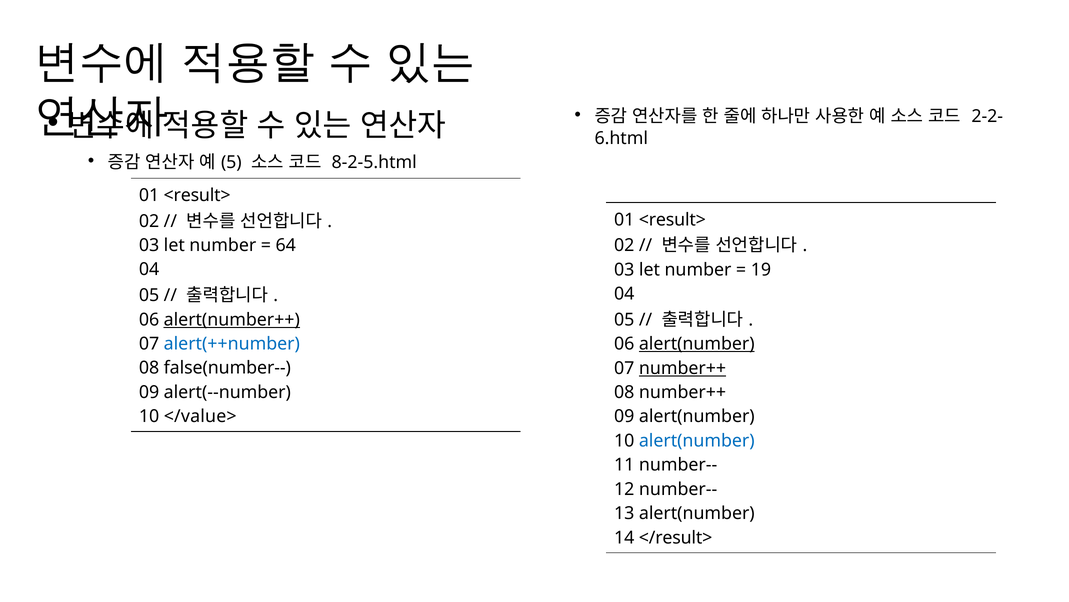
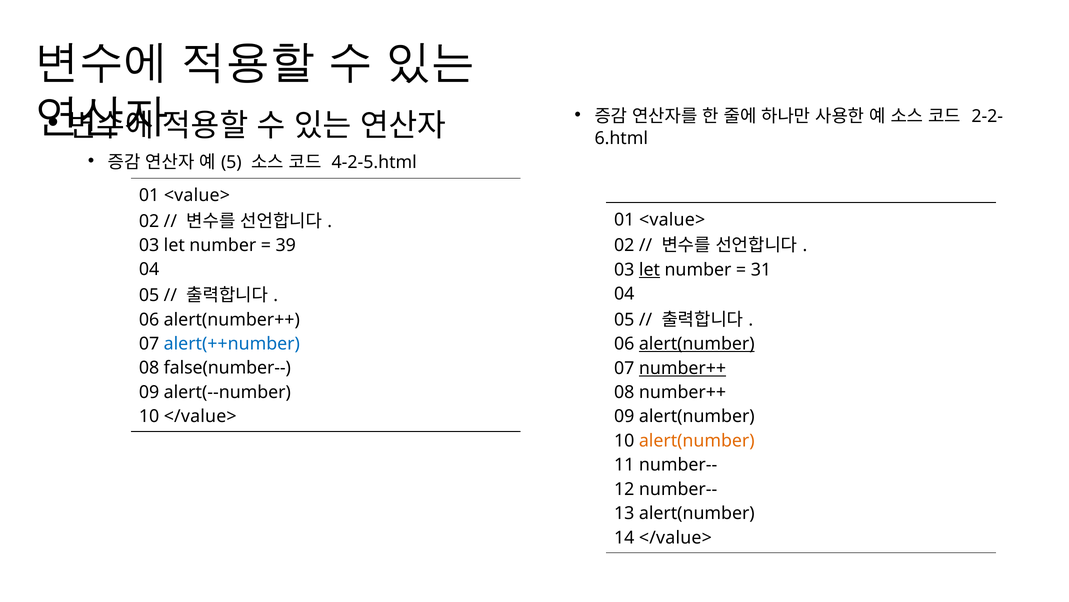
8-2-5.html: 8-2-5.html -> 4-2-5.html (374, 162)
<result>: <result> -> <value> (197, 195)
<result>: <result> -> <value> (672, 219)
64: 64 -> 39 (286, 245)
let underline: none -> present (649, 269)
19: 19 -> 31 (761, 269)
alert(number++ underline: present -> none (232, 319)
alert(number colour: blue -> orange (697, 440)
14 </result>: </result> -> </value> (675, 537)
